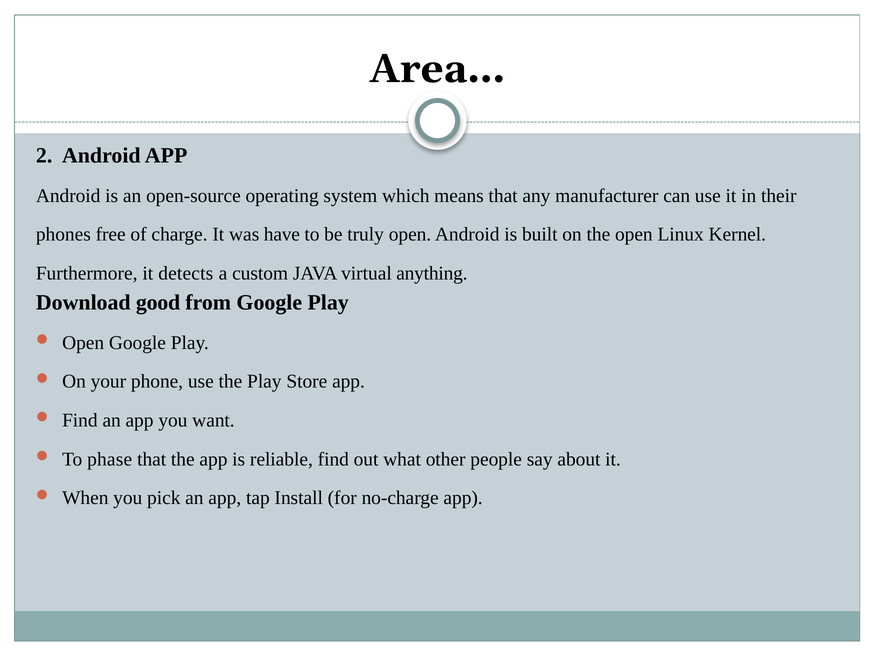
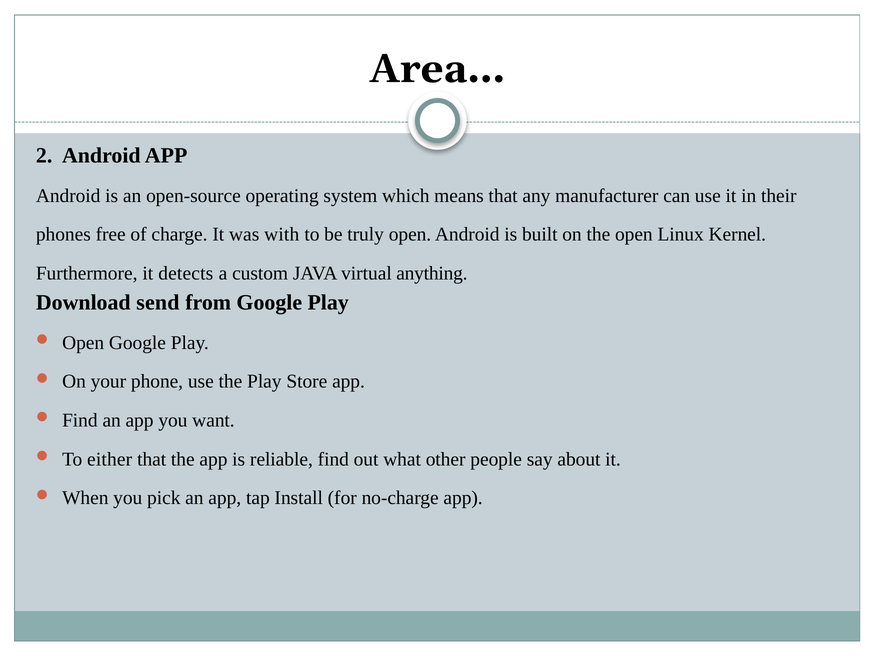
have: have -> with (282, 235)
good: good -> send (158, 303)
phase: phase -> either (110, 459)
